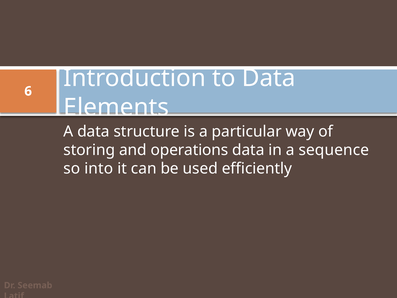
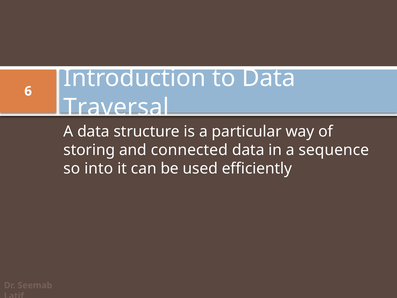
Elements: Elements -> Traversal (116, 107)
operations: operations -> connected (189, 150)
